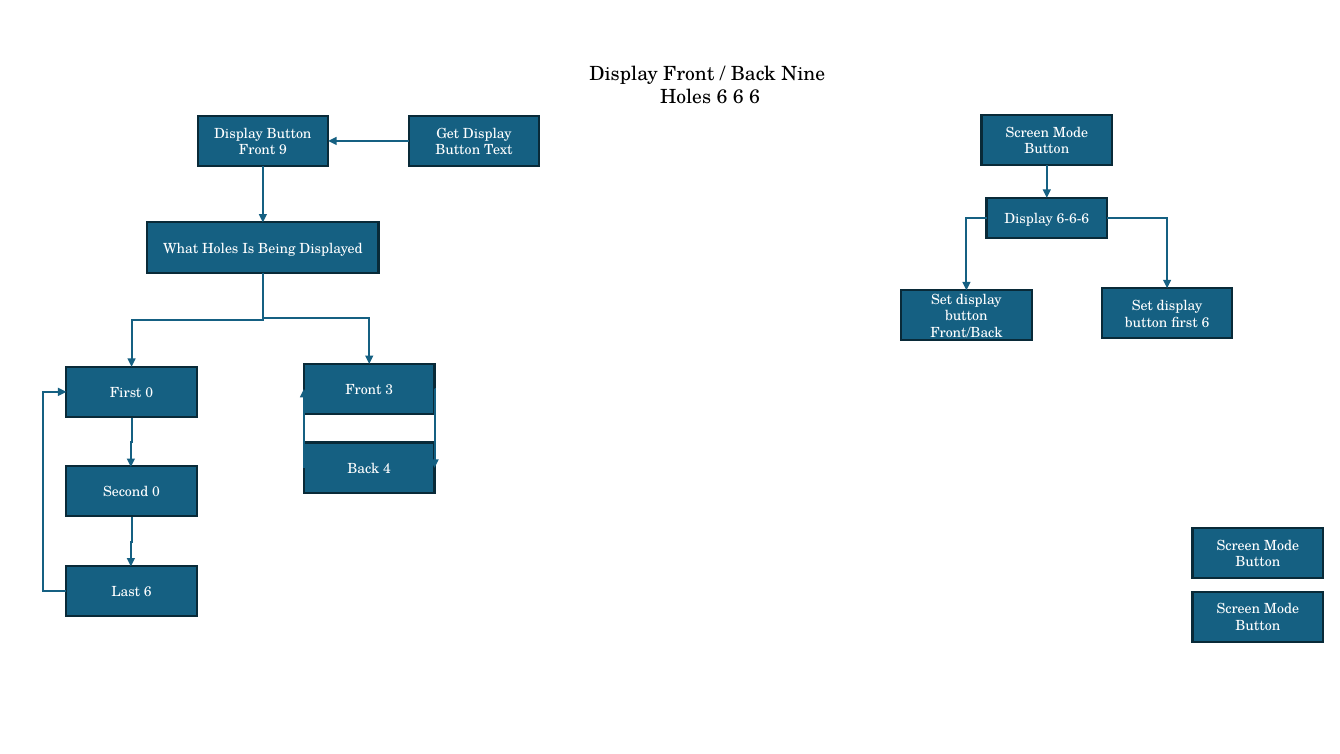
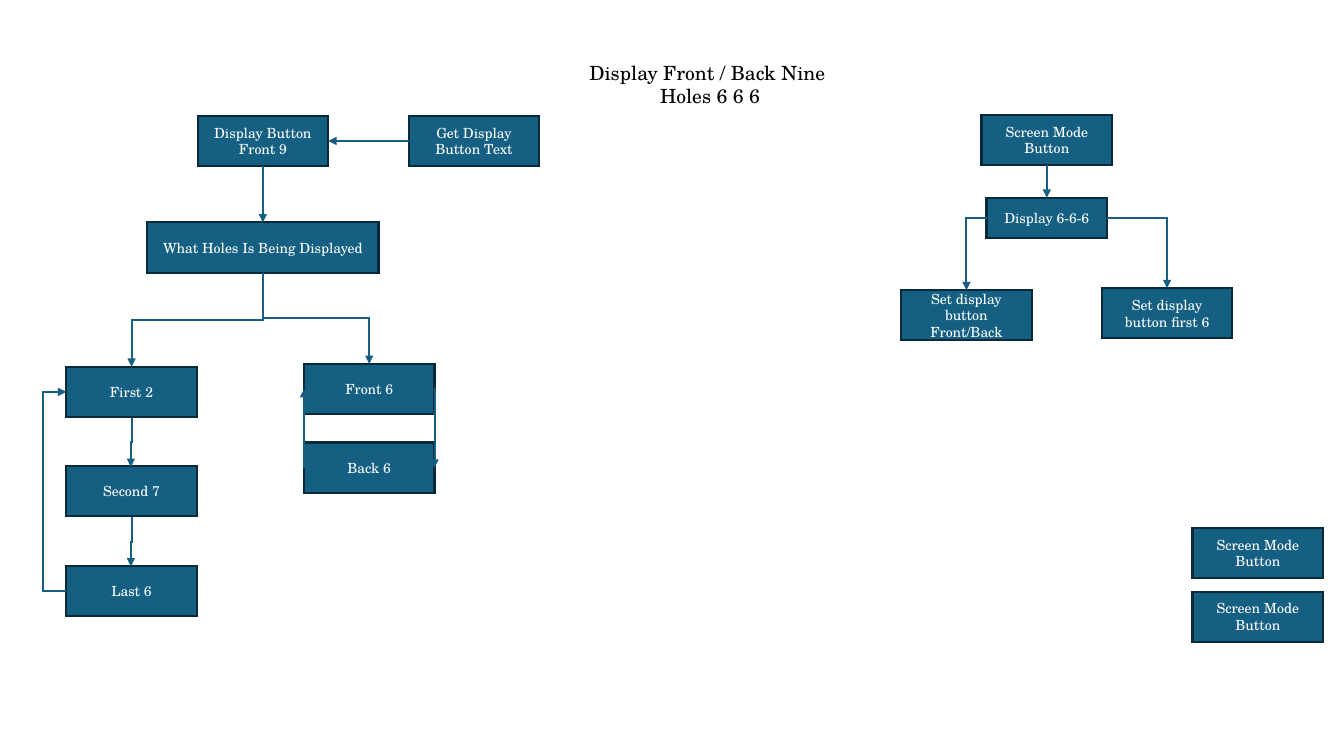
Front 3: 3 -> 6 (389, 390)
First 0: 0 -> 2 (149, 393)
Back 4: 4 -> 6 (387, 468)
Second 0: 0 -> 7 (156, 492)
